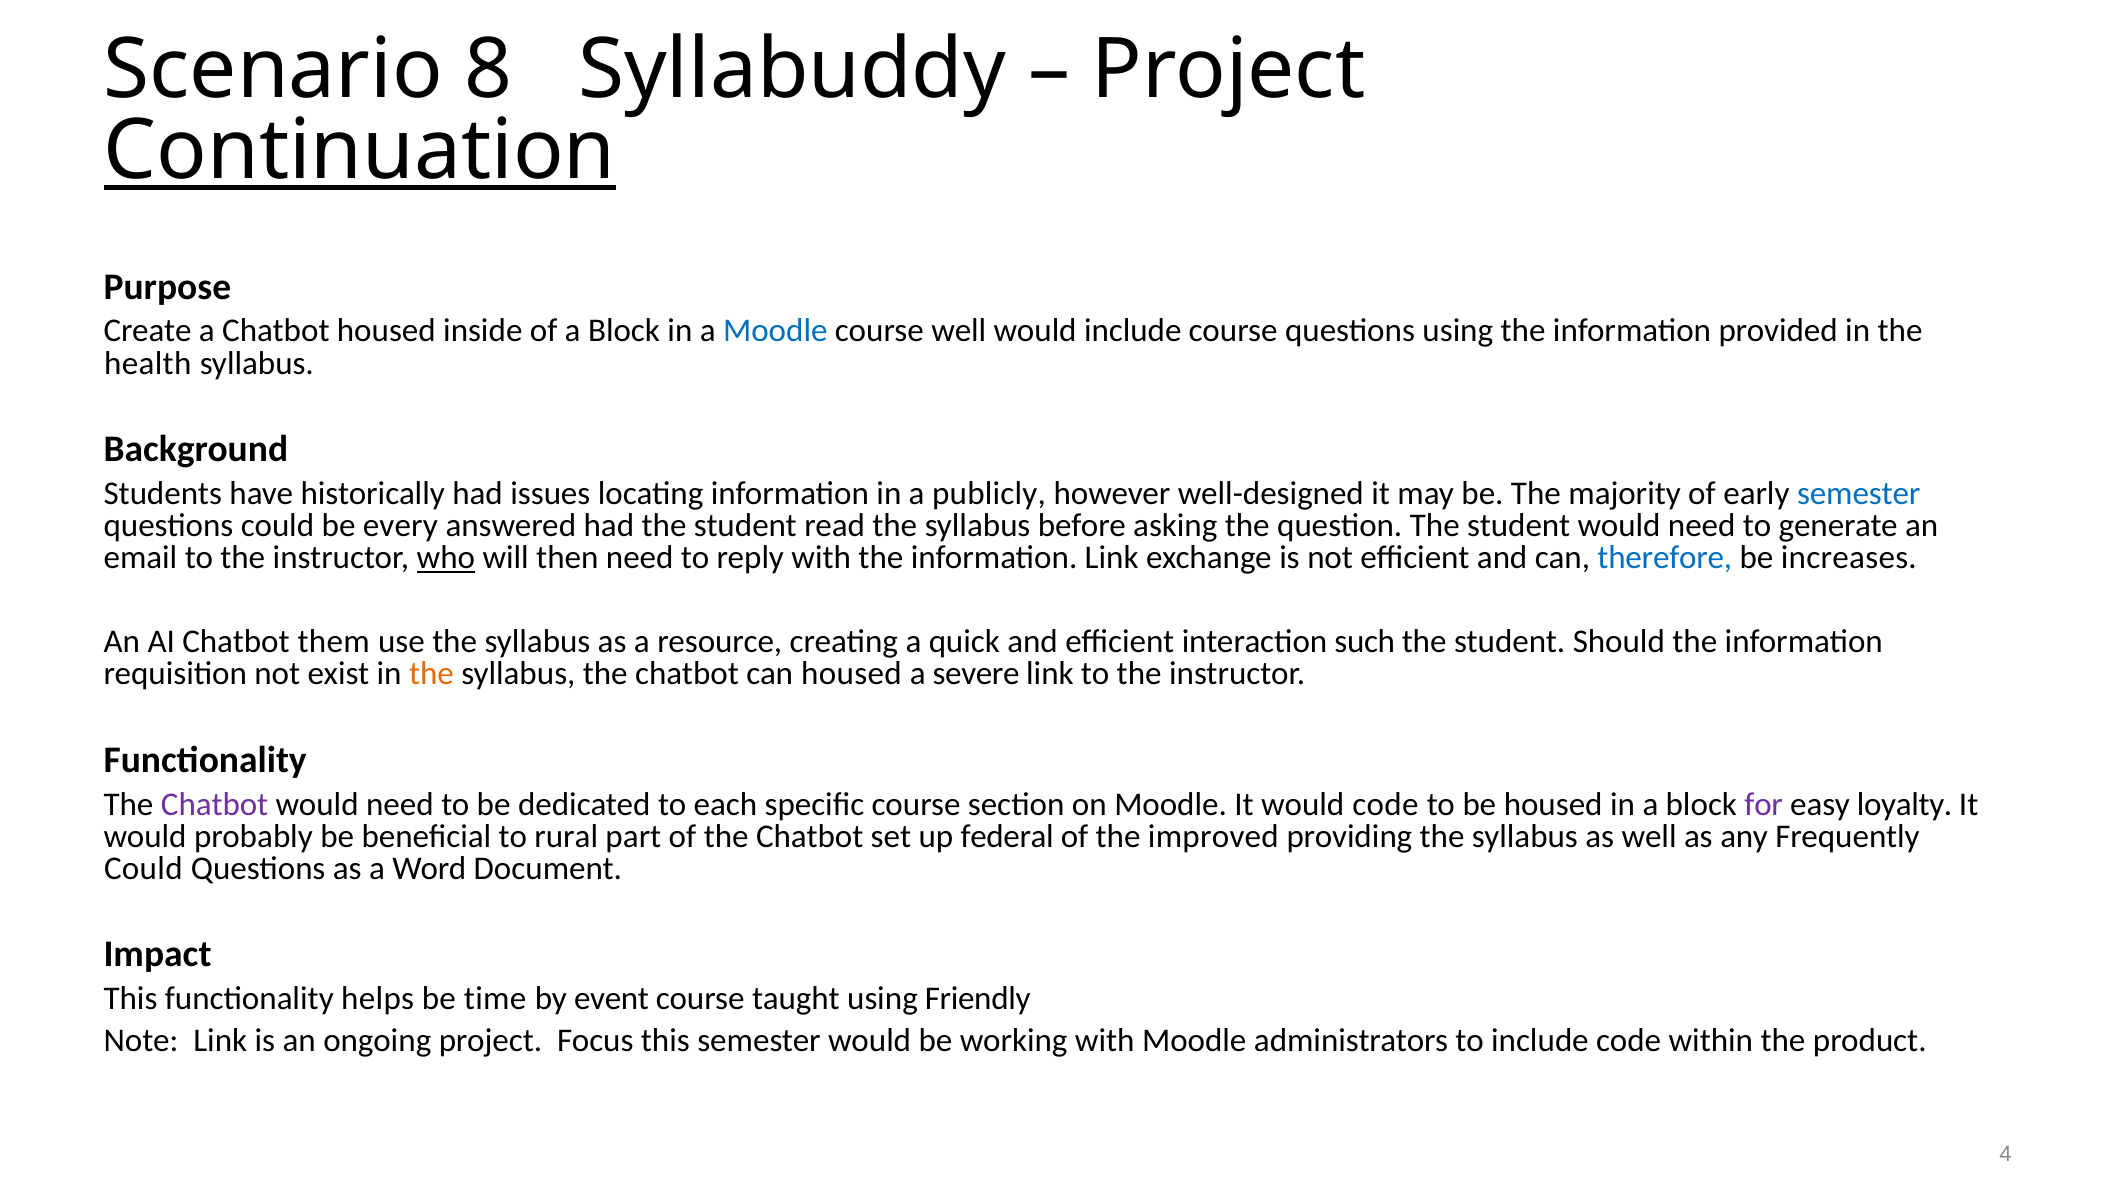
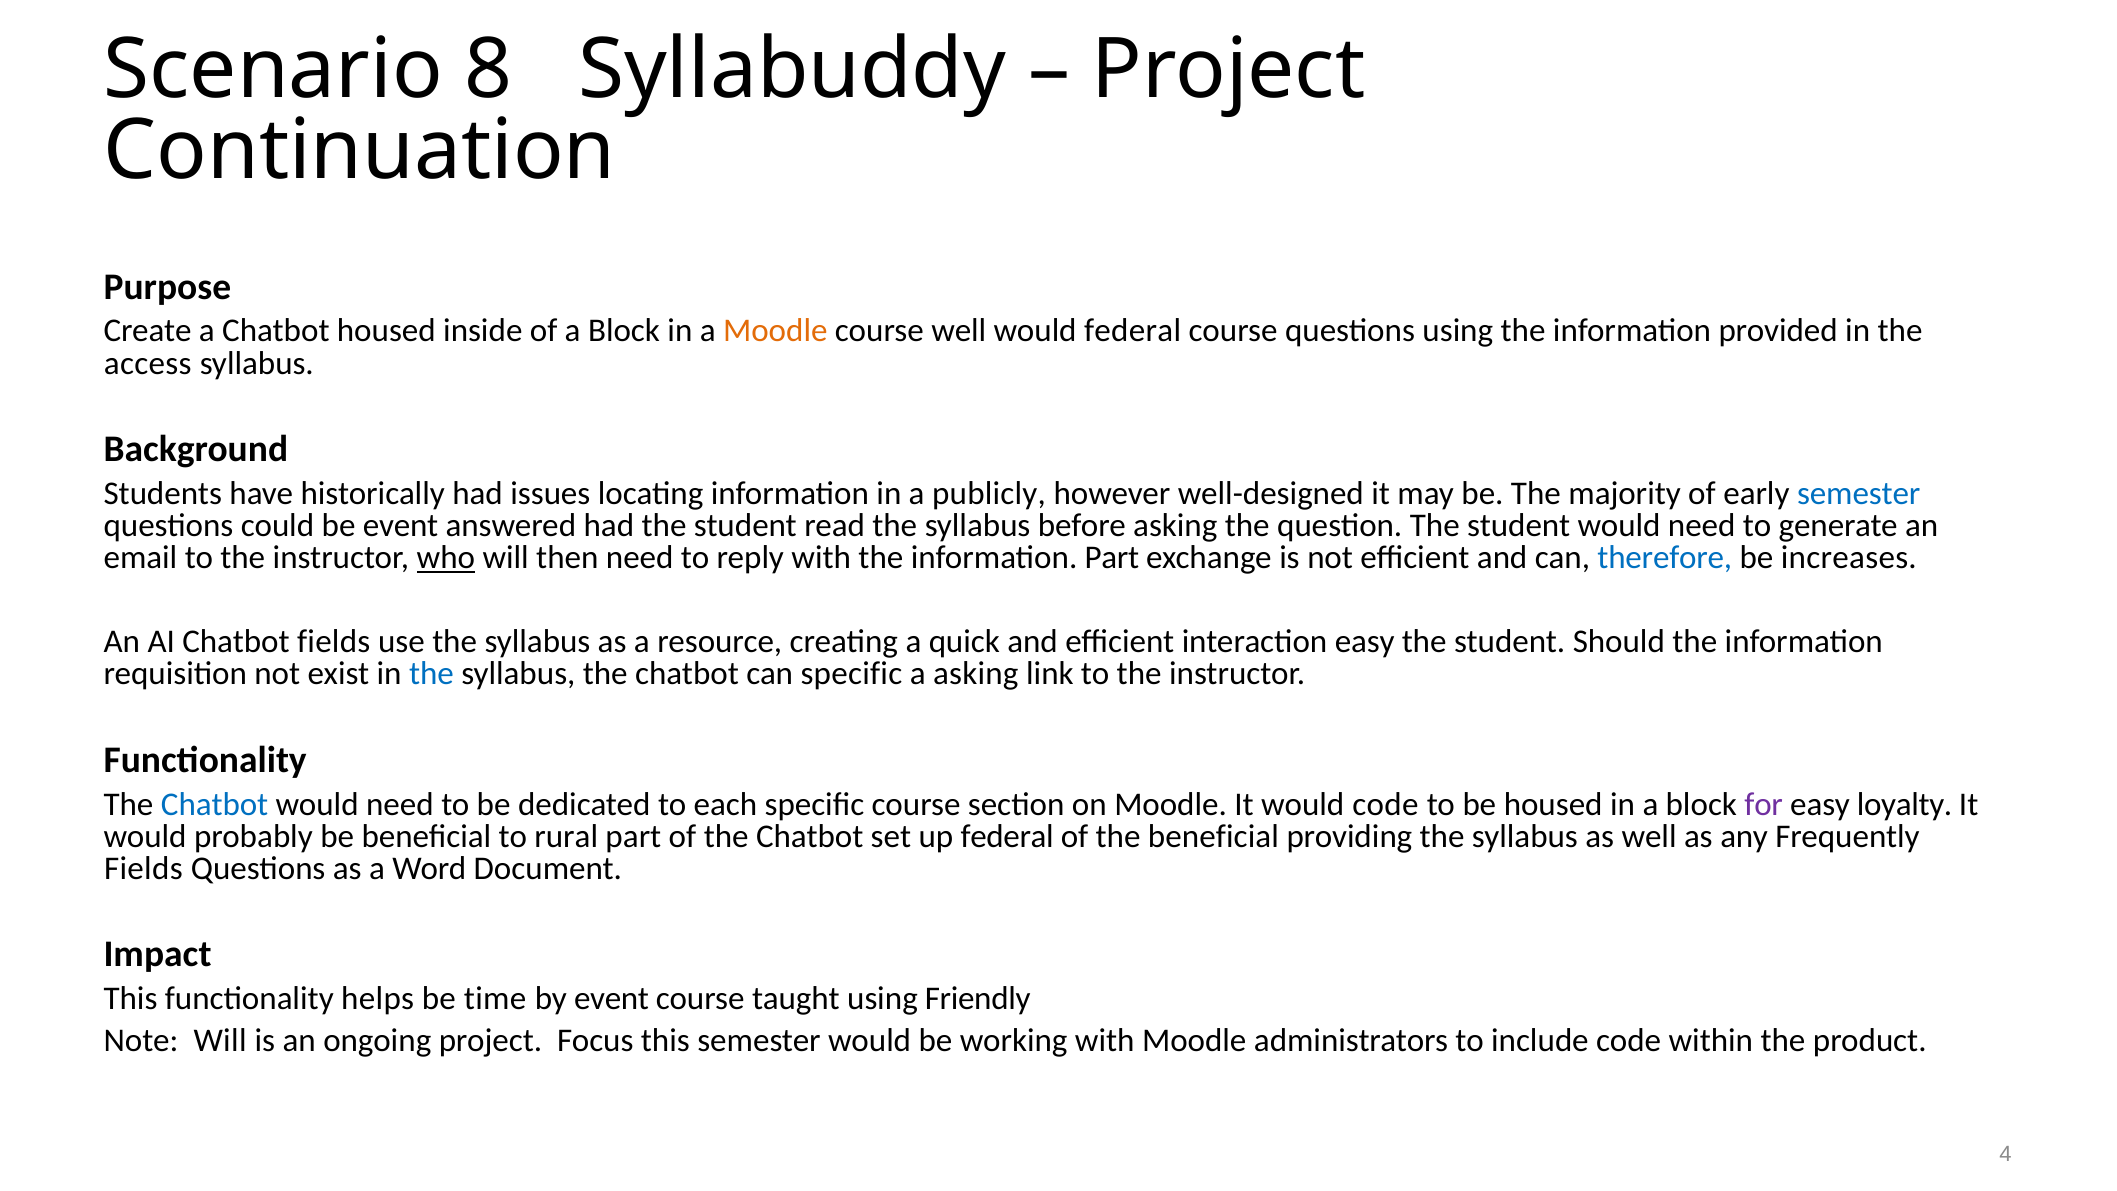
Continuation underline: present -> none (360, 151)
Moodle colour: blue -> orange (775, 331)
would include: include -> federal (1133, 331)
health: health -> access (148, 363)
be every: every -> event (401, 526)
information Link: Link -> Part (1112, 558)
Chatbot them: them -> fields (334, 642)
interaction such: such -> easy (1365, 642)
the colour: orange -> blue (431, 674)
can housed: housed -> specific (851, 674)
a severe: severe -> asking (976, 674)
Chatbot colour: purple -> blue (215, 804)
the improved: improved -> beneficial (1213, 836)
Could: Could -> Fields (143, 868)
Note Link: Link -> Will (220, 1041)
